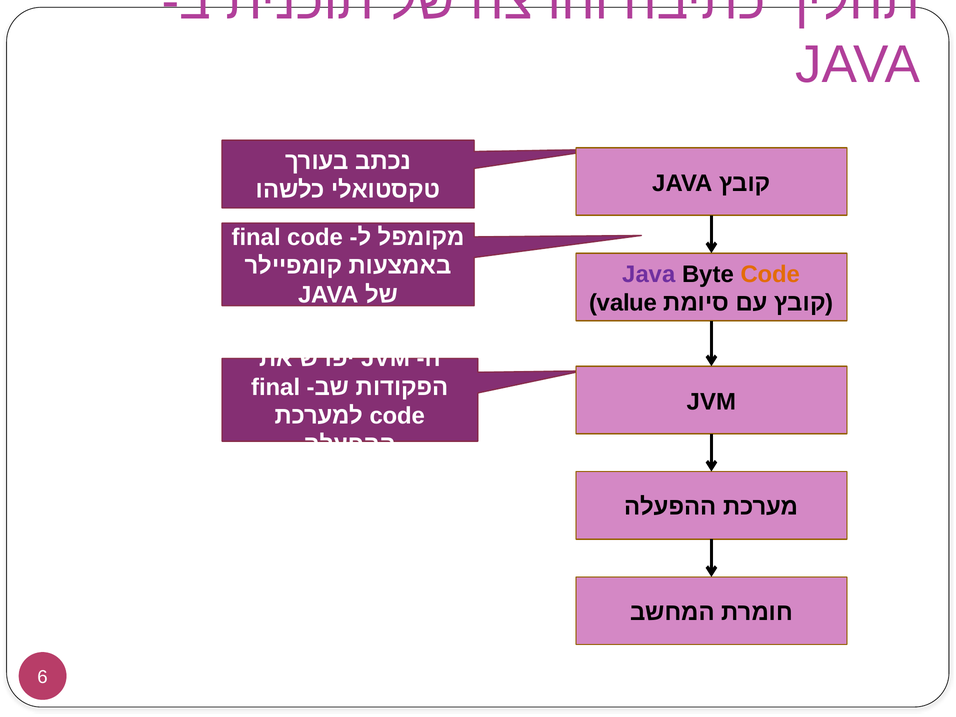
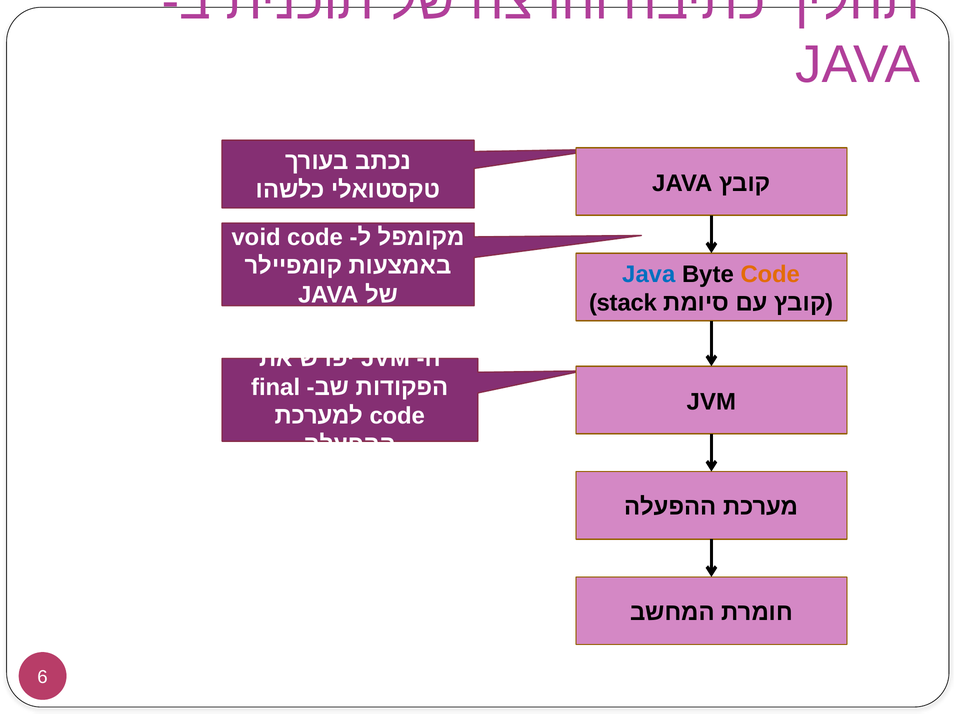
final: final -> void (256, 237)
Java colour: purple -> blue (649, 274)
value: value -> stack (627, 303)
